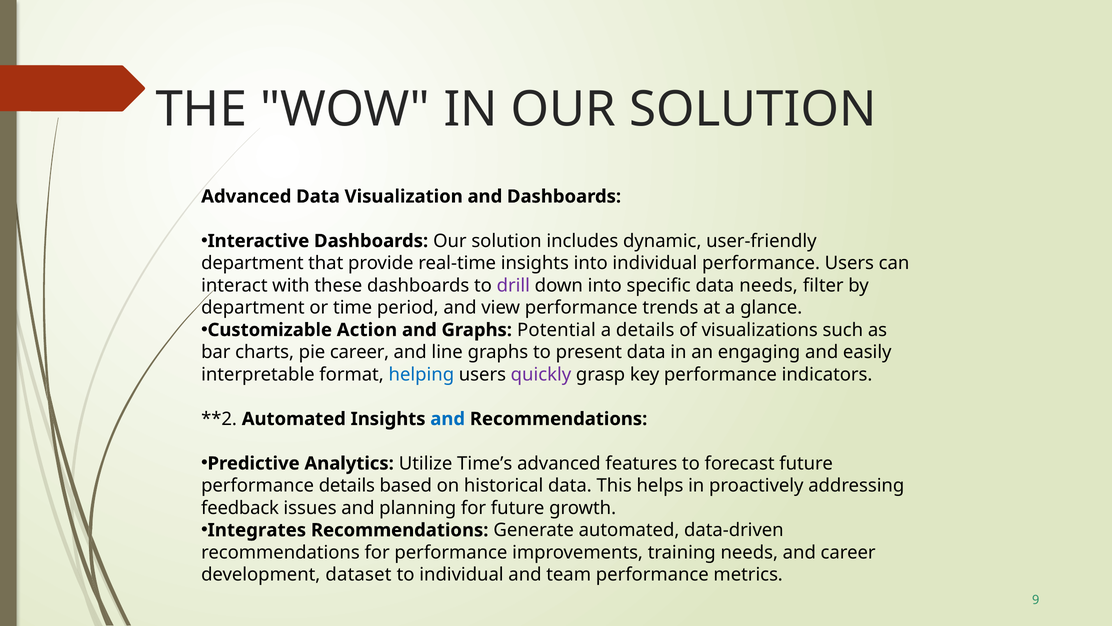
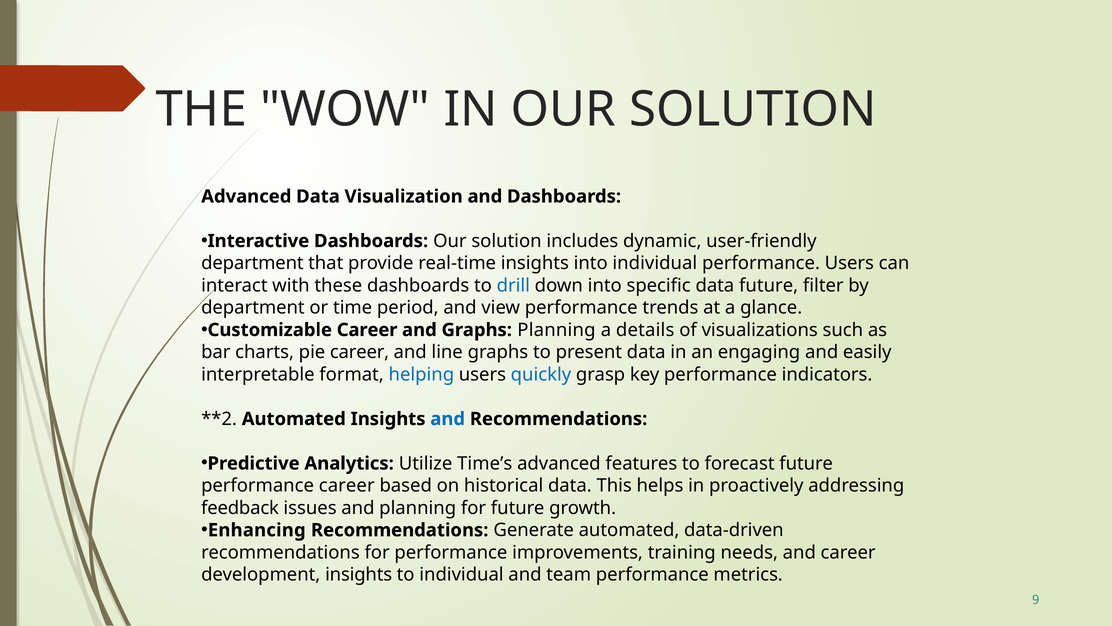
drill colour: purple -> blue (513, 285)
data needs: needs -> future (769, 285)
Customizable Action: Action -> Career (367, 330)
Graphs Potential: Potential -> Planning (556, 330)
quickly colour: purple -> blue (541, 374)
performance details: details -> career (347, 485)
Integrates: Integrates -> Enhancing (257, 530)
development dataset: dataset -> insights (359, 574)
